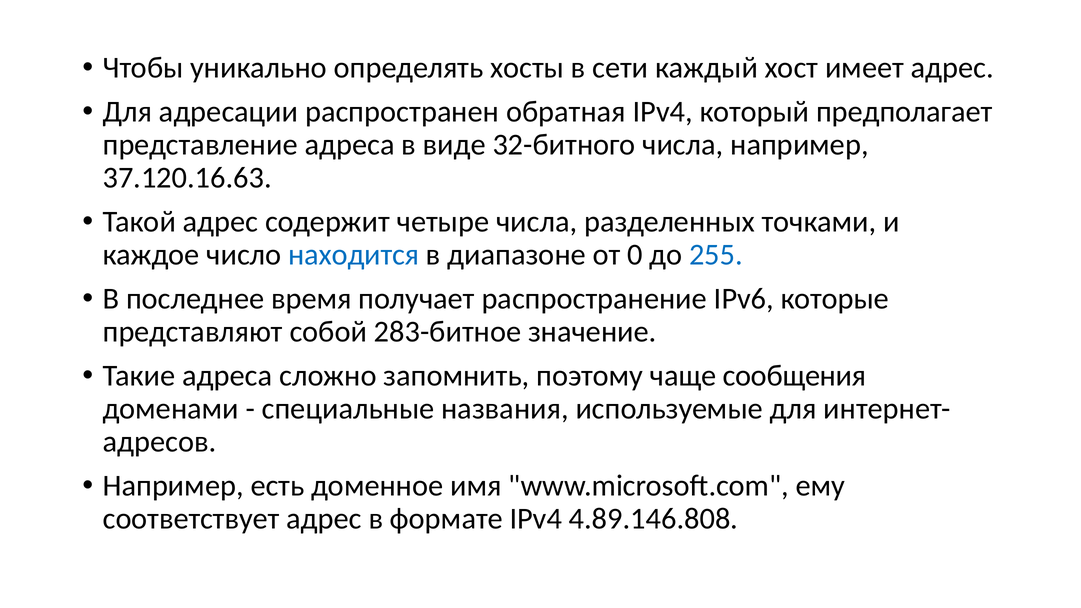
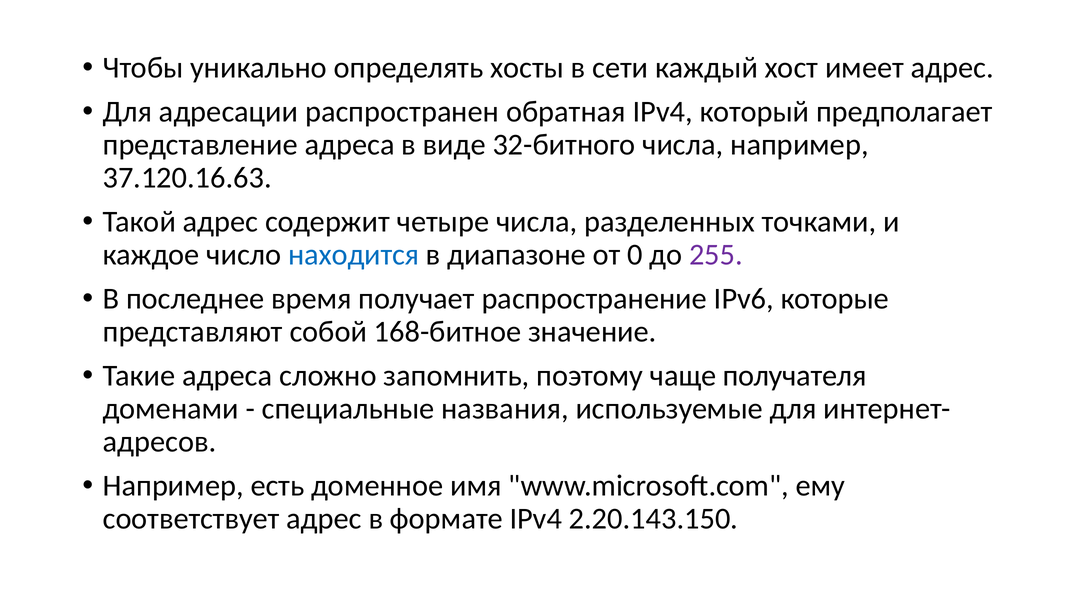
255 colour: blue -> purple (716, 255)
283-битное: 283-битное -> 168-битное (448, 332)
сообщения: сообщения -> получателя (795, 376)
4.89.146.808: 4.89.146.808 -> 2.20.143.150 (653, 519)
